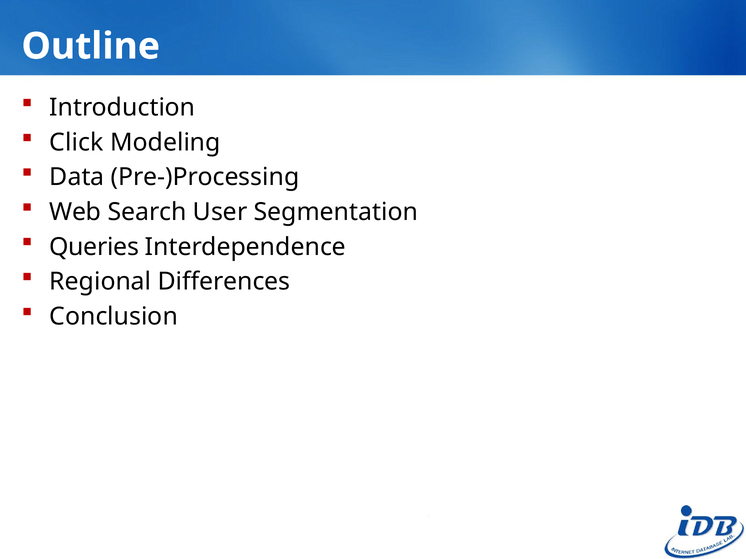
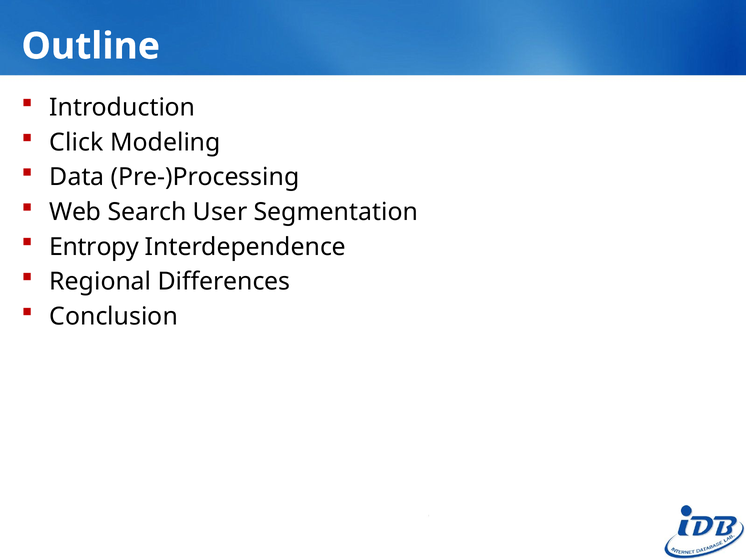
Queries: Queries -> Entropy (94, 247)
